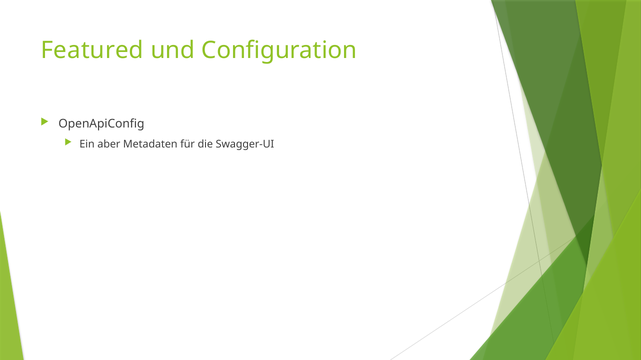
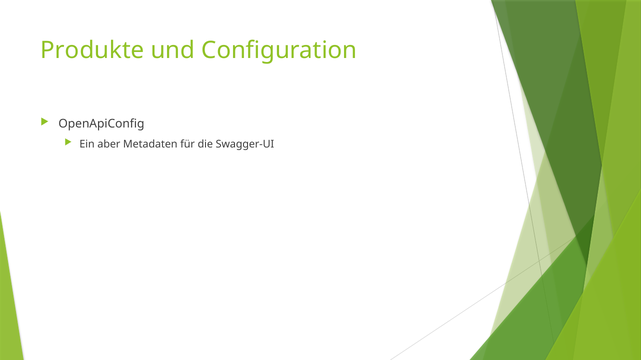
Featured: Featured -> Produkte (92, 51)
